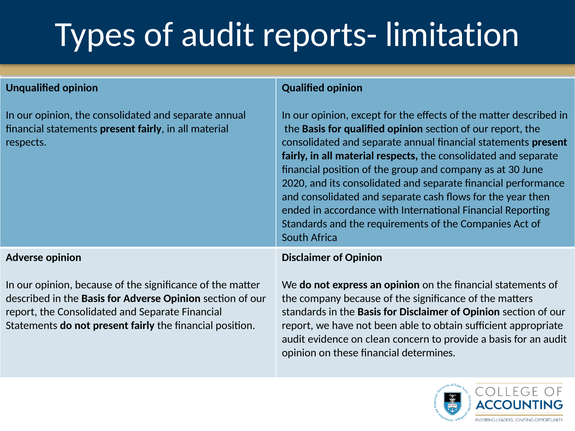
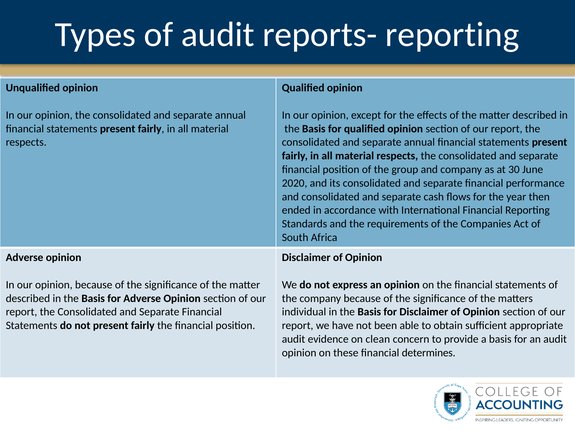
reports- limitation: limitation -> reporting (452, 34)
standards: standards -> individual (304, 312)
